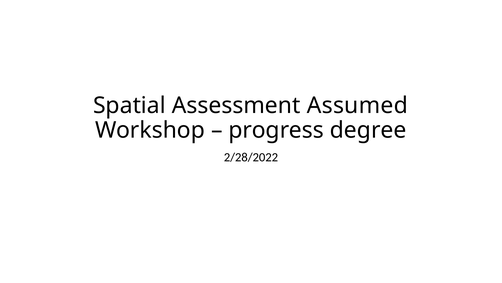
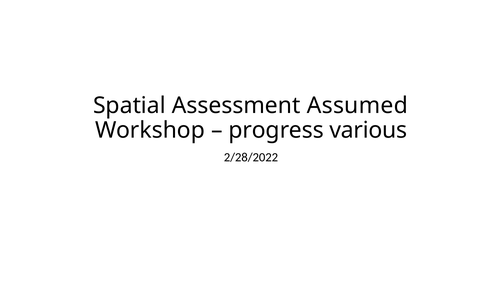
degree: degree -> various (368, 130)
